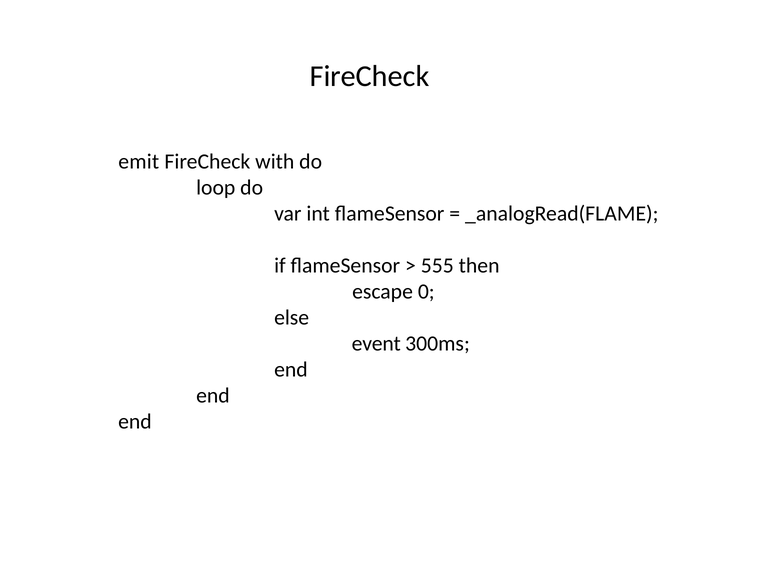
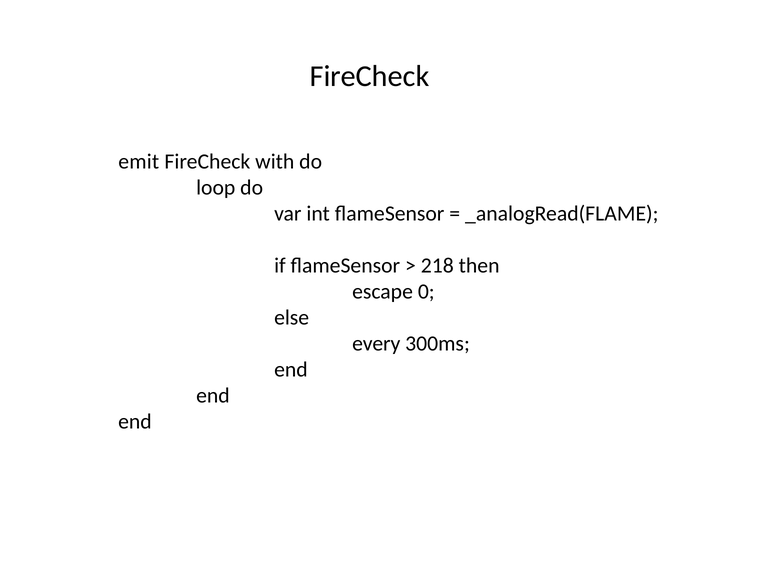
555: 555 -> 218 (437, 265)
event: event -> every (376, 343)
